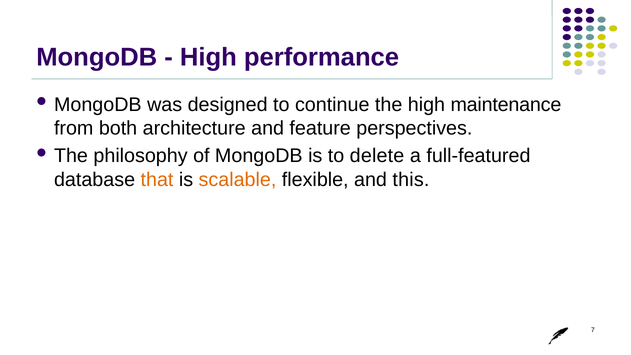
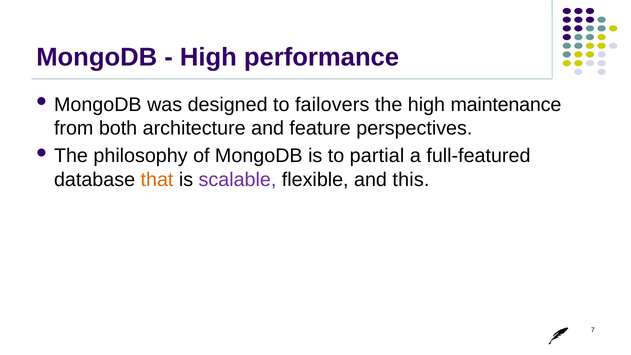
continue: continue -> failovers (332, 105)
delete: delete -> partial (377, 156)
scalable colour: orange -> purple (237, 179)
